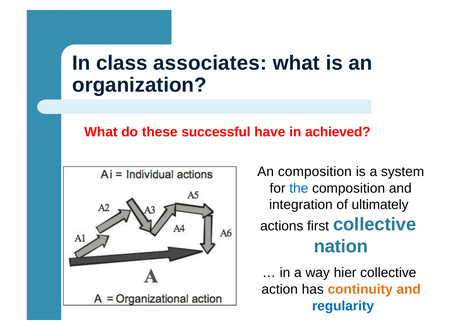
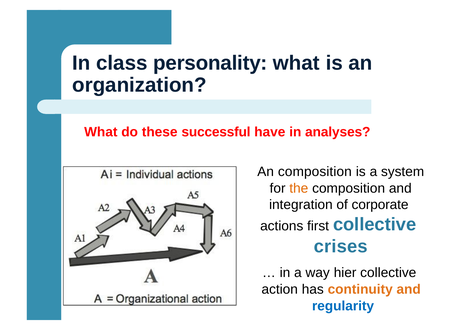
associates: associates -> personality (210, 63)
achieved: achieved -> analyses (338, 132)
the colour: blue -> orange (299, 188)
ultimately: ultimately -> corporate (380, 205)
nation: nation -> crises (341, 247)
